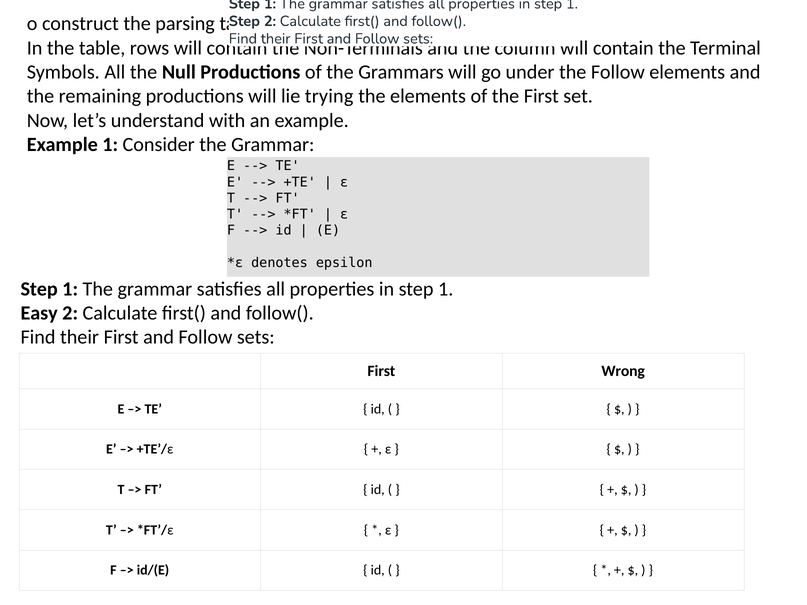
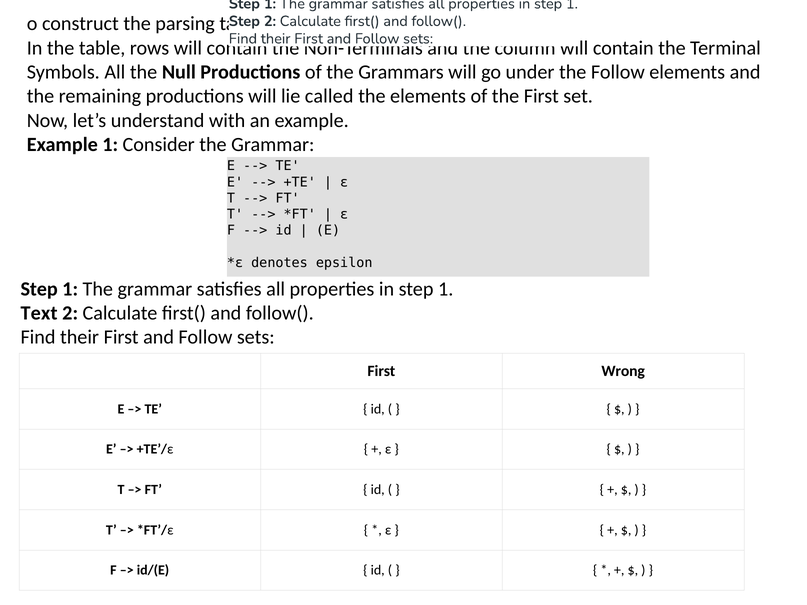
trying: trying -> called (329, 96)
Easy: Easy -> Text (39, 313)
